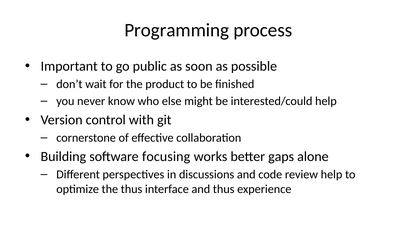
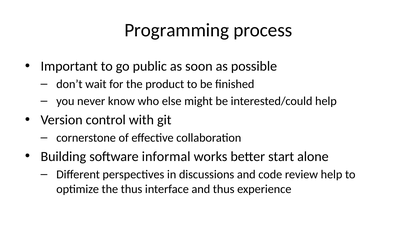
focusing: focusing -> informal (166, 156)
gaps: gaps -> start (281, 156)
